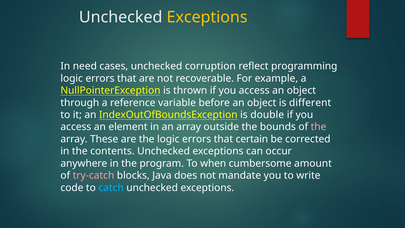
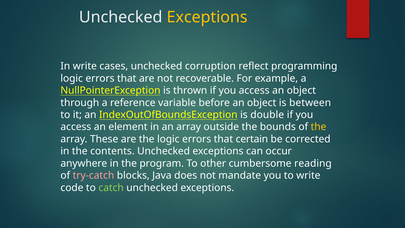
In need: need -> write (85, 66)
different: different -> between (310, 103)
the colour: pink -> yellow (319, 127)
when: when -> other (213, 163)
amount: amount -> reading (313, 163)
catch colour: light blue -> light green (111, 188)
